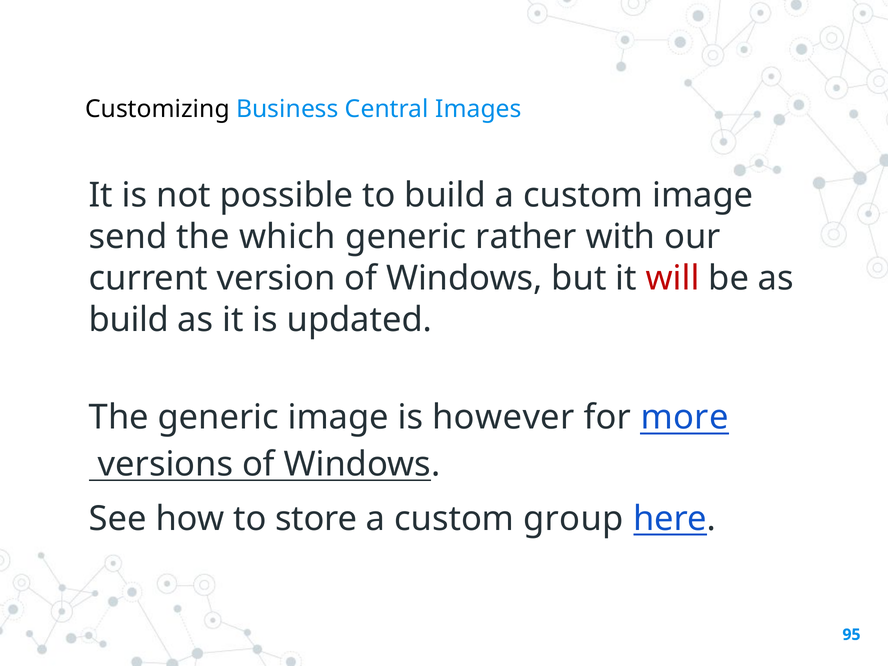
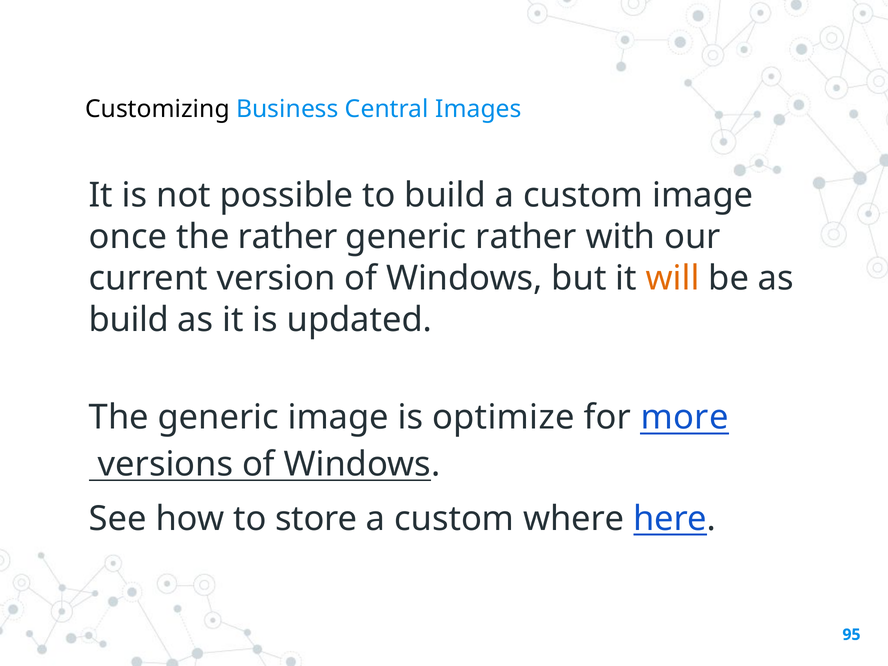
send: send -> once (128, 237)
the which: which -> rather (288, 237)
will colour: red -> orange (673, 278)
however: however -> optimize (503, 418)
group: group -> where (574, 519)
